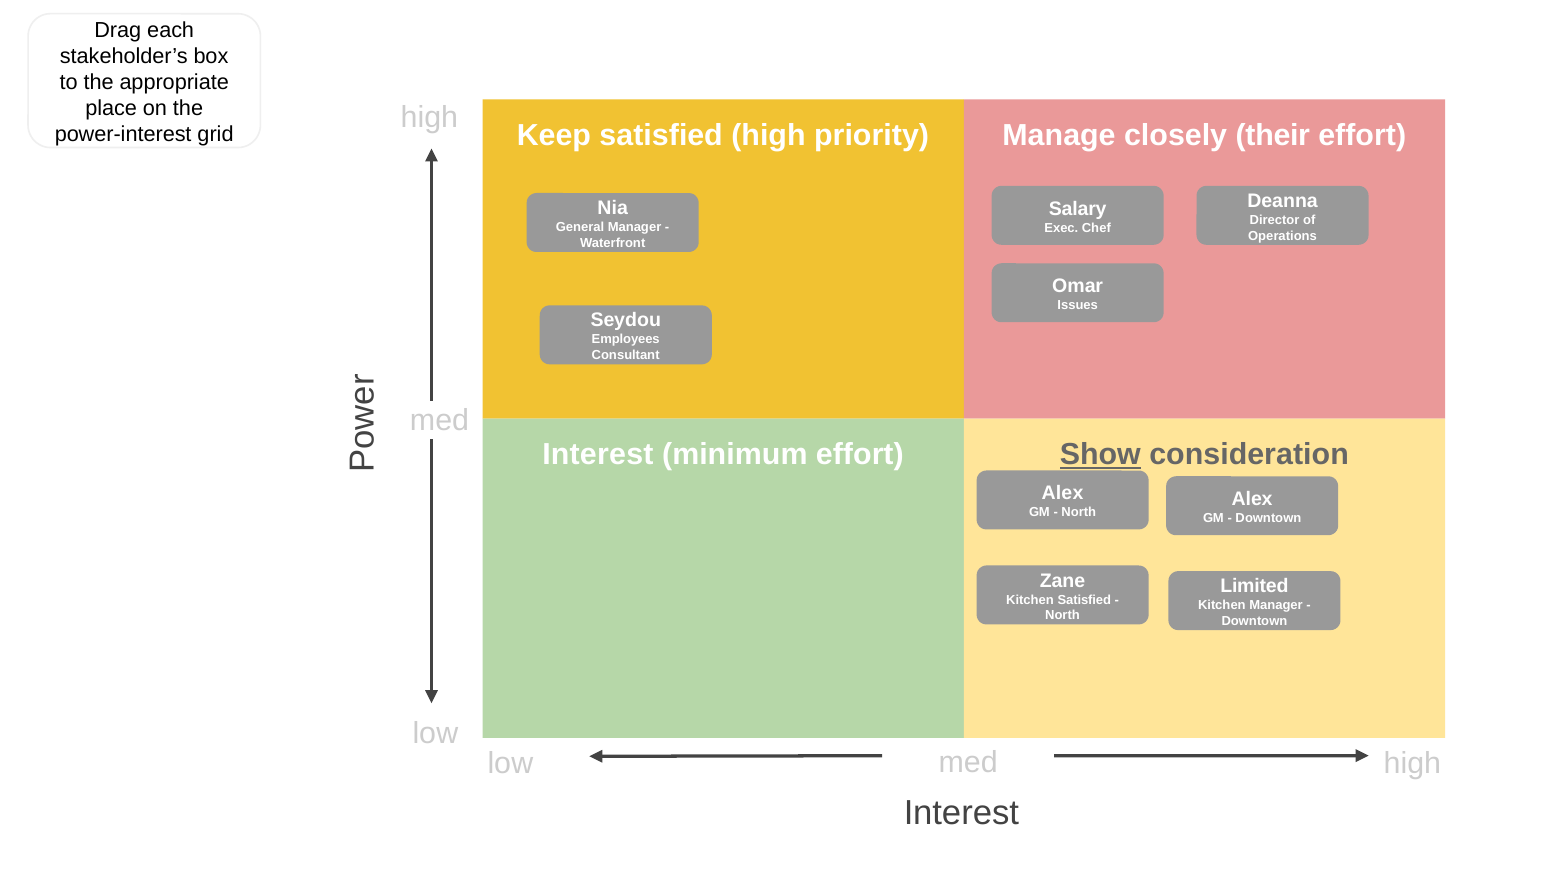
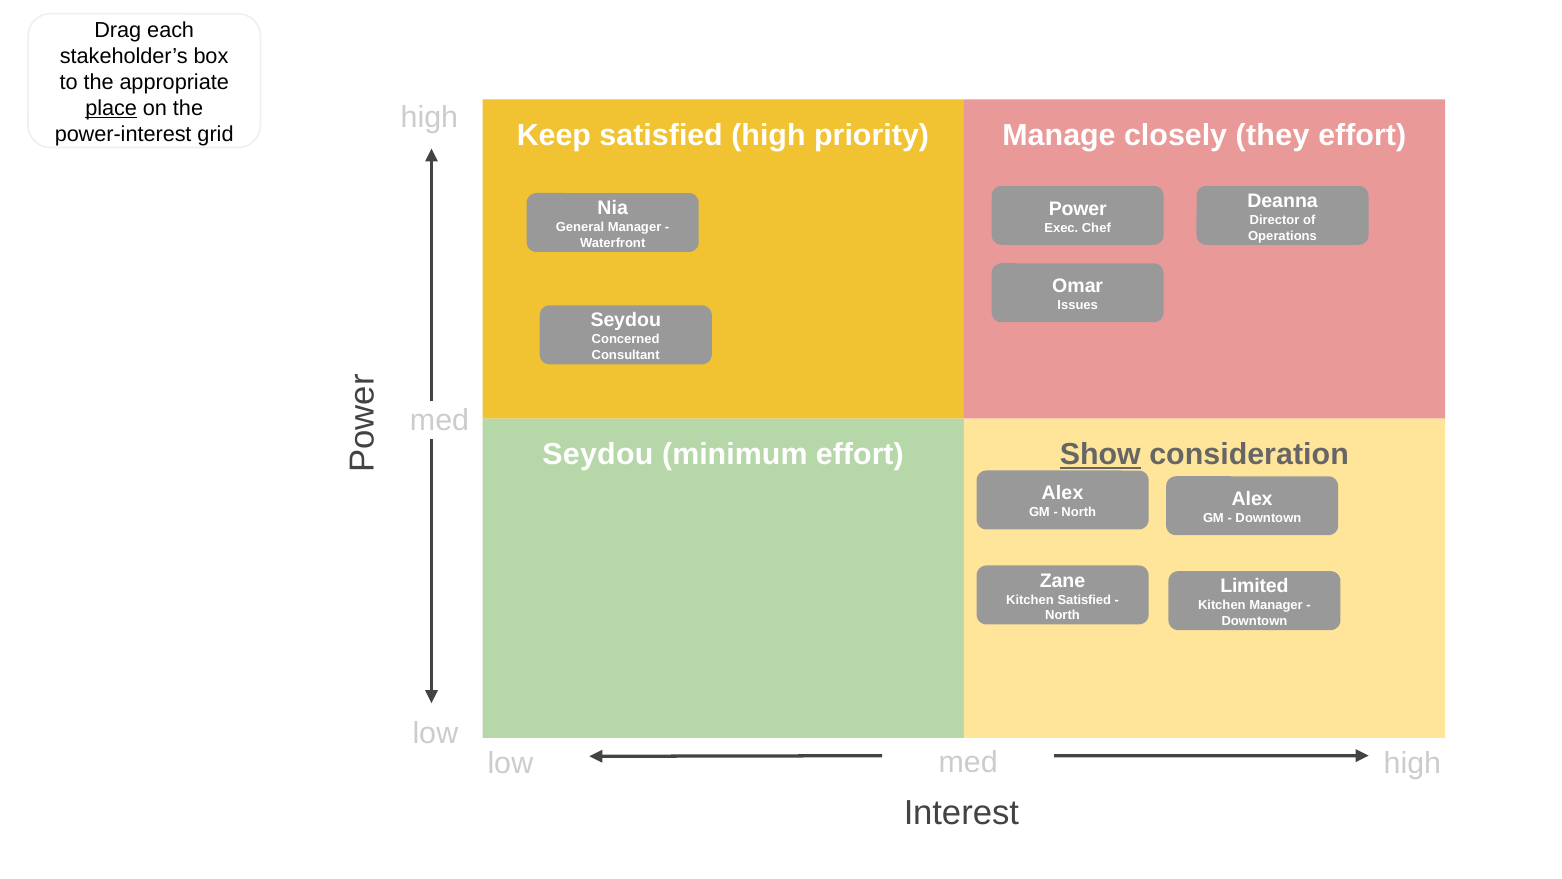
place underline: none -> present (111, 108)
their: their -> they (1273, 135)
Salary: Salary -> Power (1078, 209)
Employees: Employees -> Concerned (626, 340)
Interest: Interest -> Seydou (598, 455)
